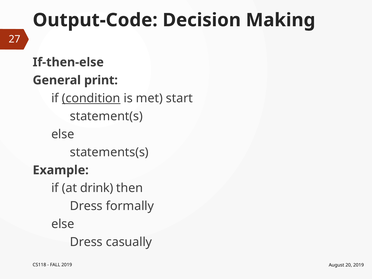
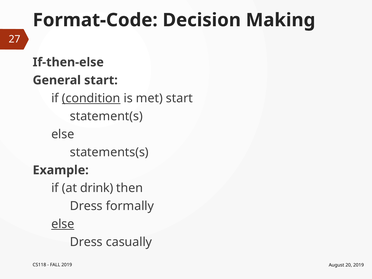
Output-Code: Output-Code -> Format-Code (95, 20)
General print: print -> start (101, 80)
else underline: none -> present (63, 224)
